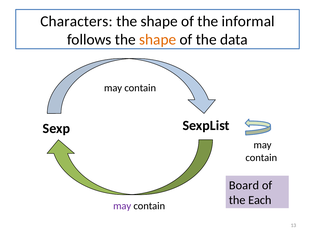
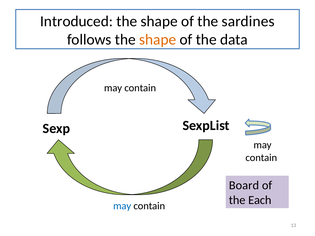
Characters: Characters -> Introduced (77, 21)
informal: informal -> sardines (248, 21)
may colour: purple -> blue (122, 206)
